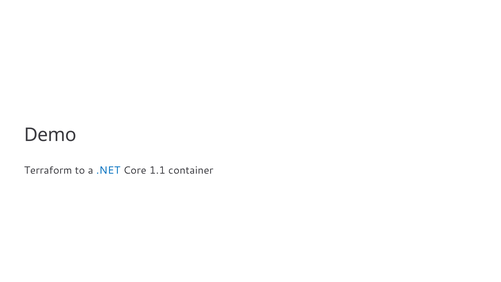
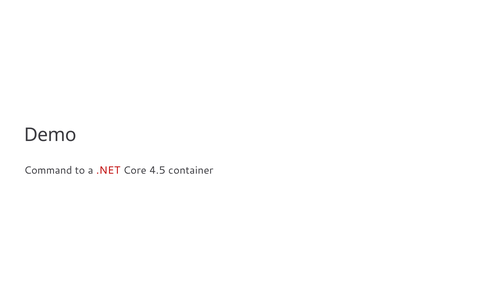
Terraform: Terraform -> Command (48, 170)
.NET colour: blue -> red (108, 170)
1.1: 1.1 -> 4.5 (157, 170)
